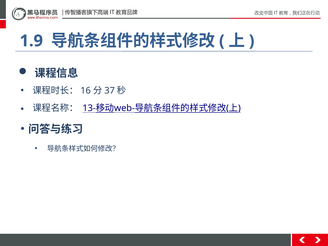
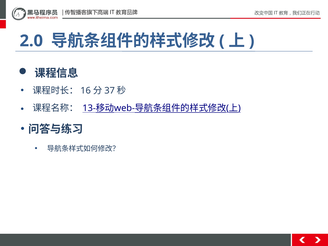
1.9: 1.9 -> 2.0 (31, 41)
